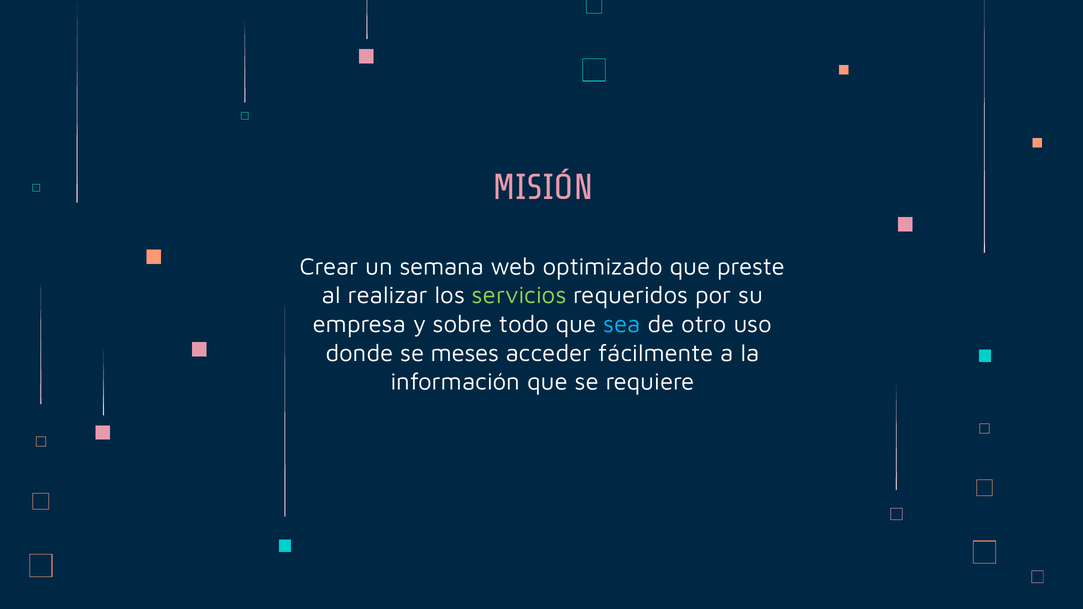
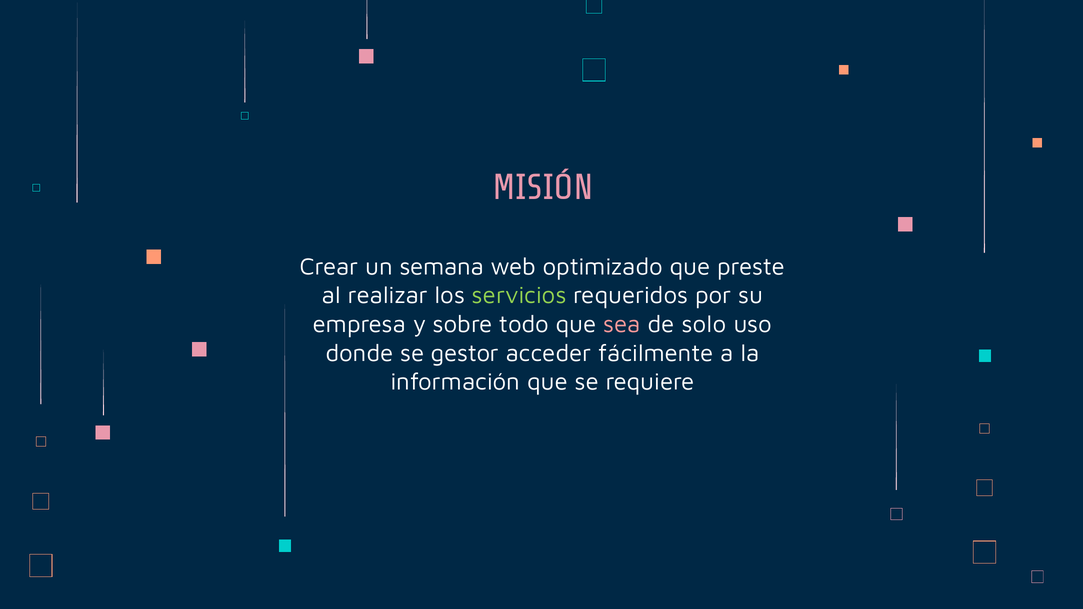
sea colour: light blue -> pink (622, 324)
otro: otro -> solo (704, 324)
meses: meses -> gestor (465, 353)
